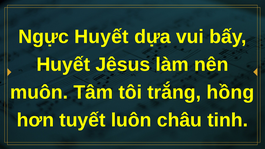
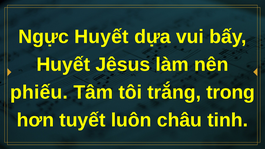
muôn: muôn -> phiếu (39, 92)
hồng: hồng -> trong (231, 92)
